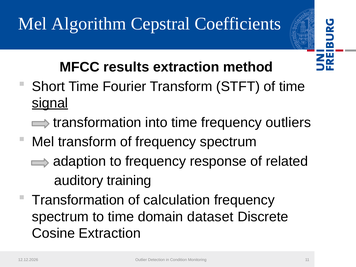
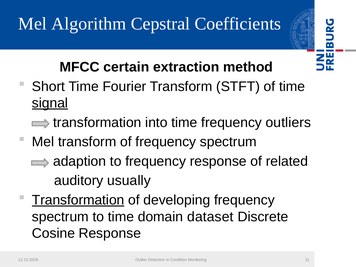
results: results -> certain (126, 67)
training: training -> usually (129, 181)
Transformation underline: none -> present (78, 200)
calculation: calculation -> developing (177, 200)
Cosine Extraction: Extraction -> Response (110, 233)
